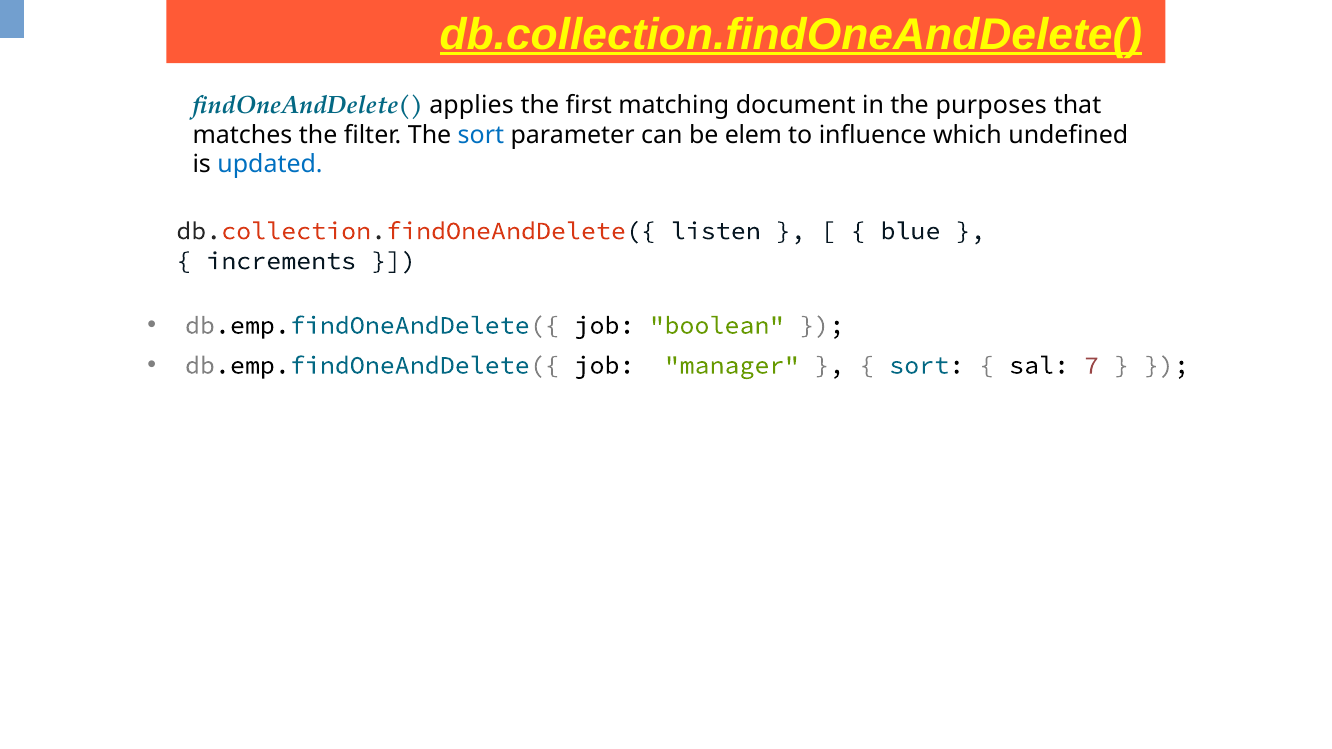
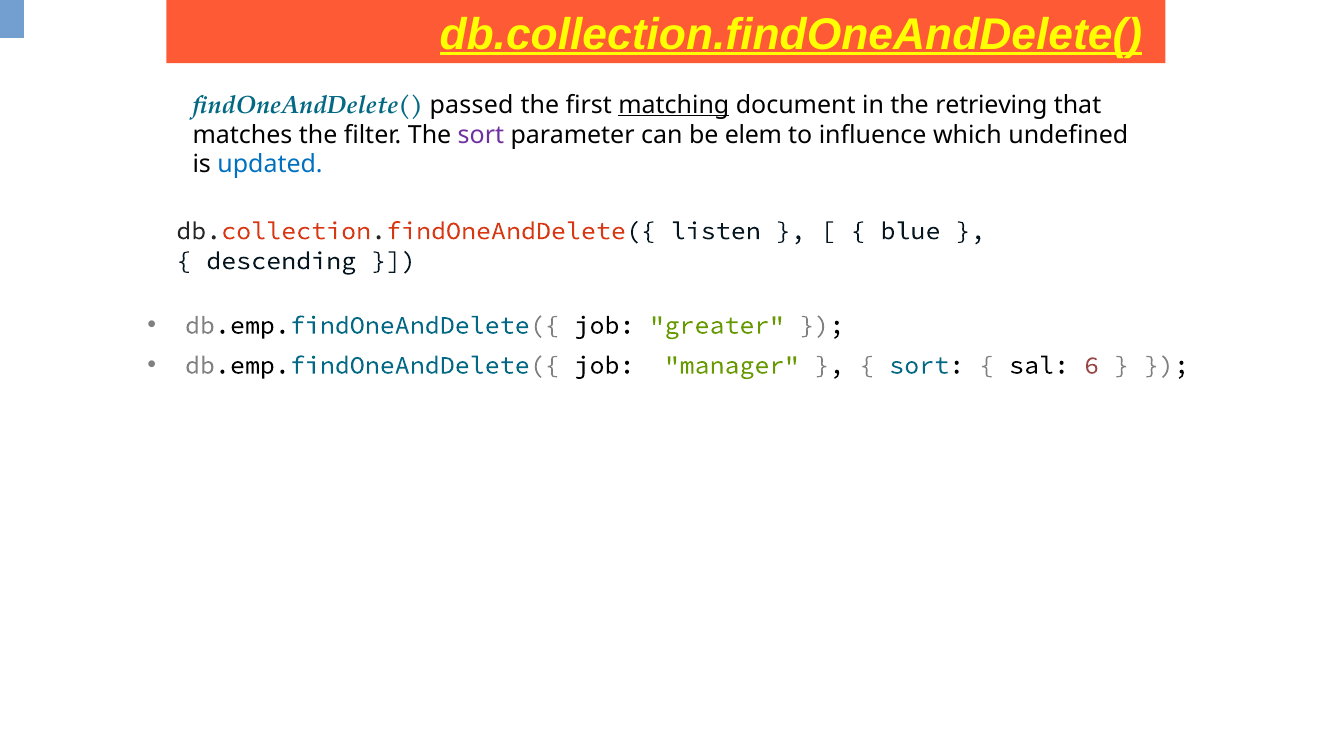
applies: applies -> passed (472, 105)
matching underline: none -> present (674, 105)
purposes: purposes -> retrieving (991, 105)
sort colour: blue -> purple (481, 135)
increments: increments -> descending (281, 261)
boolean: boolean -> greater (717, 325)
7: 7 -> 6 (1092, 365)
